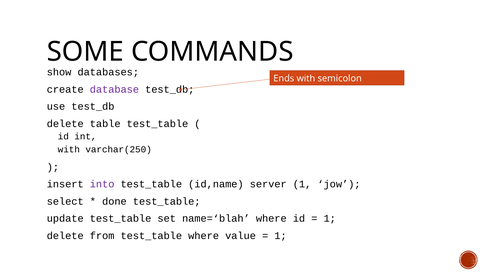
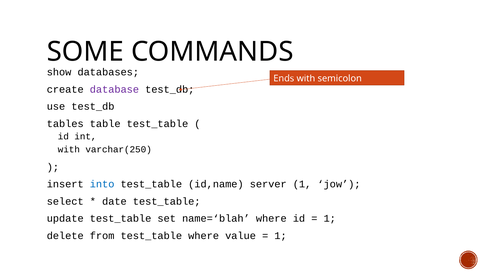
delete: delete -> tables (65, 124)
into colour: purple -> blue (102, 184)
done: done -> date (114, 202)
